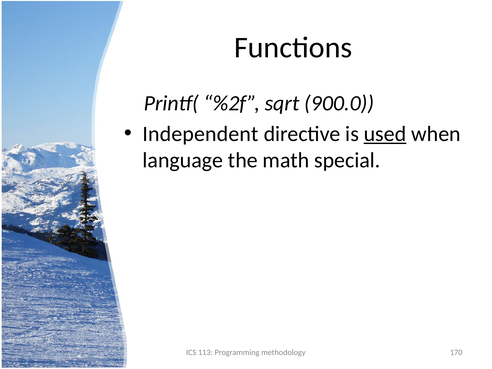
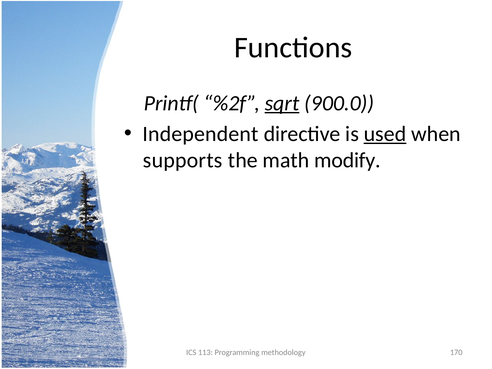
sqrt underline: none -> present (282, 103)
language: language -> supports (183, 160)
special: special -> modify (347, 160)
